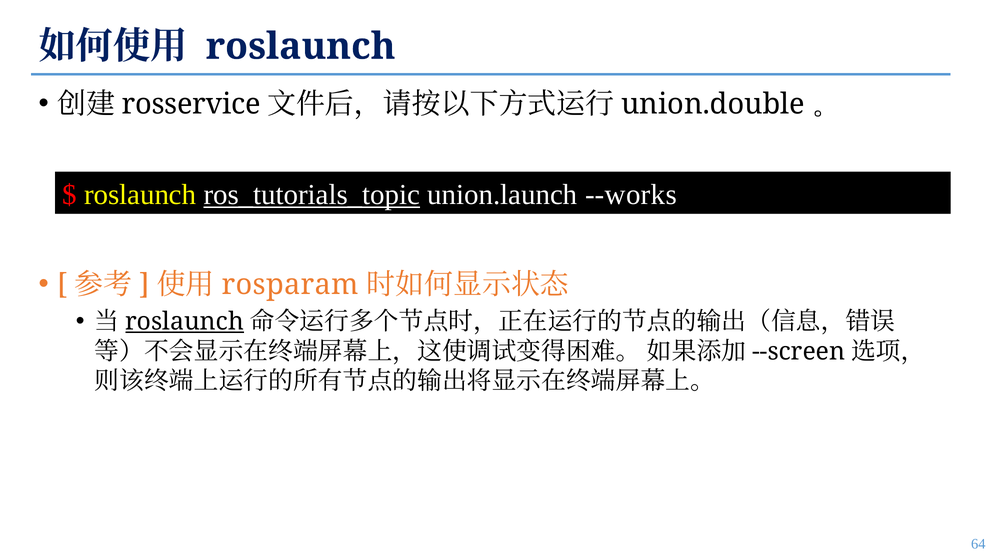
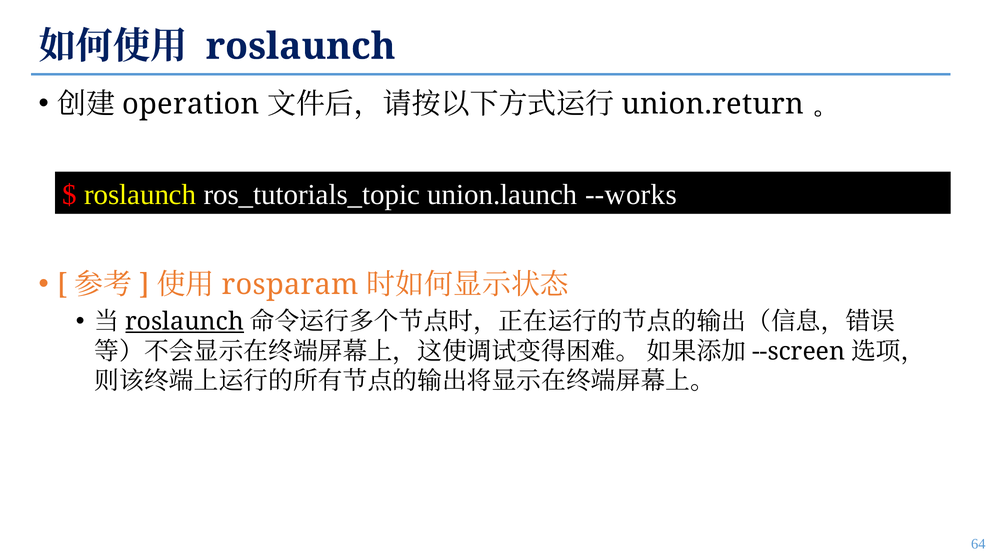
rosservice: rosservice -> operation (191, 104)
union.double: union.double -> union.return (713, 104)
ros_tutorials_topic underline: present -> none (312, 195)
